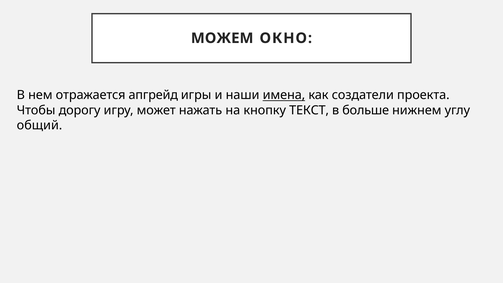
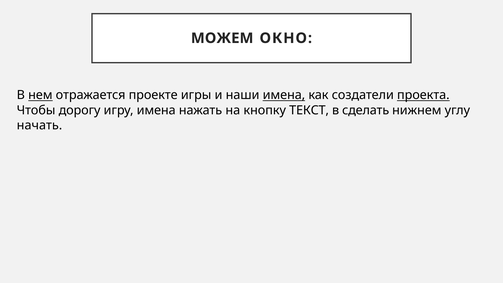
нем underline: none -> present (40, 95)
апгрейд: апгрейд -> проекте (153, 95)
проекта underline: none -> present (423, 95)
игру может: может -> имена (156, 110)
больше: больше -> сделать (366, 110)
общий: общий -> начать (39, 125)
